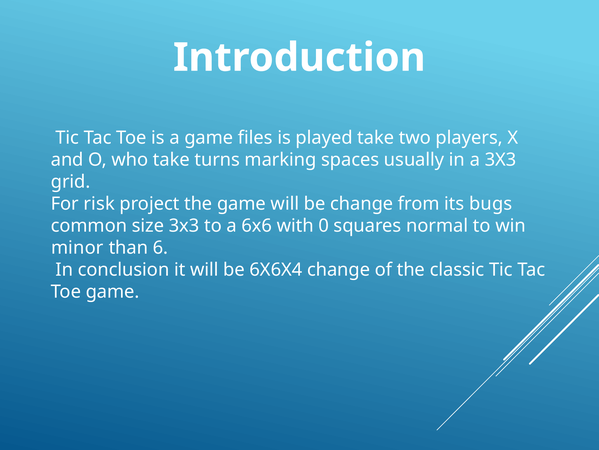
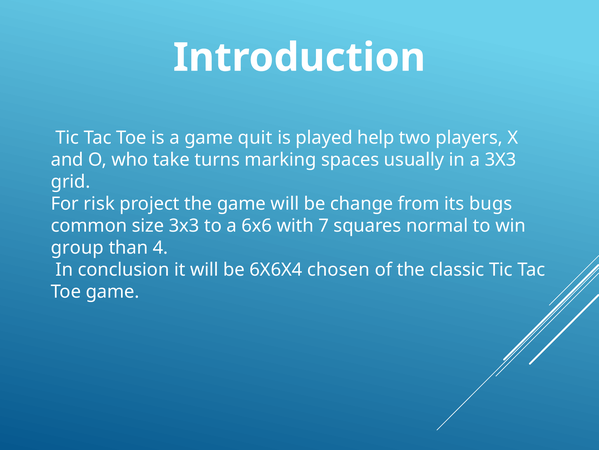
files: files -> quit (255, 138)
played take: take -> help (376, 138)
0: 0 -> 7 (324, 225)
minor: minor -> group (77, 247)
6: 6 -> 4 (160, 247)
6X6X4 change: change -> chosen (338, 269)
